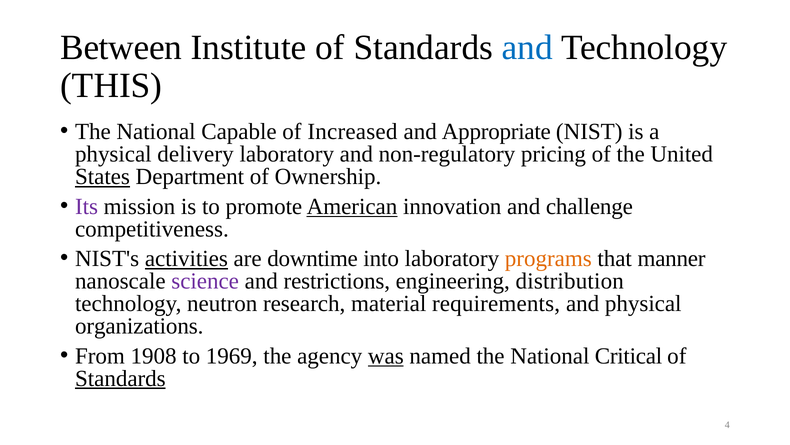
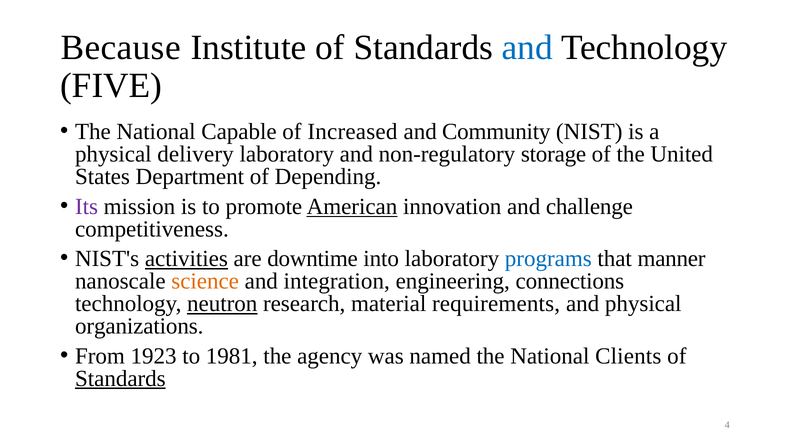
Between: Between -> Because (121, 47)
THIS: THIS -> FIVE (111, 85)
Appropriate: Appropriate -> Community (496, 132)
pricing: pricing -> storage (554, 154)
States underline: present -> none (102, 176)
Ownership: Ownership -> Depending (328, 176)
programs colour: orange -> blue (548, 258)
science colour: purple -> orange (205, 281)
restrictions: restrictions -> integration (337, 281)
distribution: distribution -> connections (570, 281)
neutron underline: none -> present (222, 303)
1908: 1908 -> 1923 (154, 356)
1969: 1969 -> 1981 (232, 356)
was underline: present -> none (386, 356)
Critical: Critical -> Clients (628, 356)
